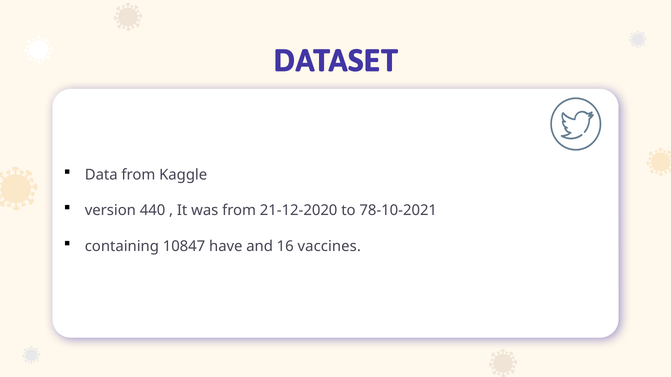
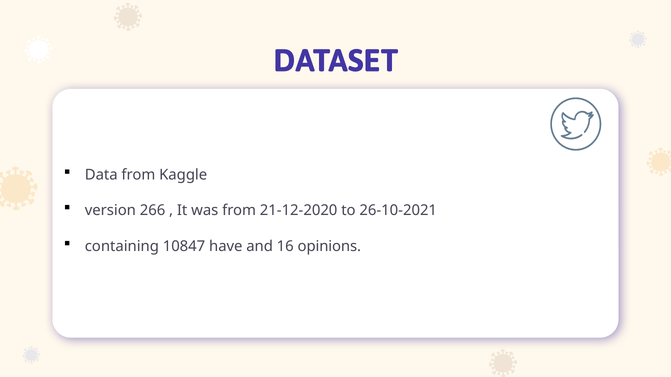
440: 440 -> 266 (153, 211)
78-10-2021: 78-10-2021 -> 26-10-2021 (398, 211)
vaccines: vaccines -> opinions (329, 247)
